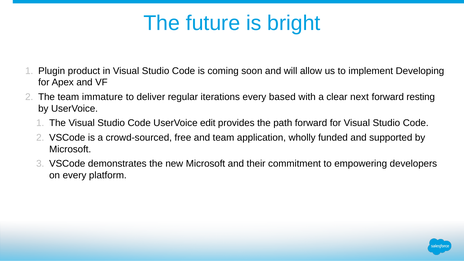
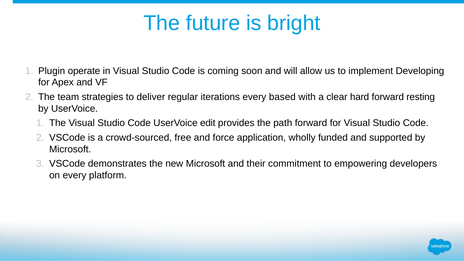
product: product -> operate (84, 71)
immature: immature -> strategies (103, 97)
next: next -> hard (360, 97)
and team: team -> force (224, 138)
